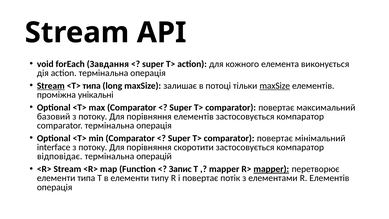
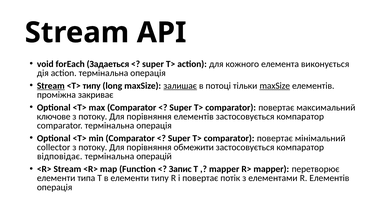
Завдання: Завдання -> Задаеться (108, 64)
<T> типа: типа -> типу (92, 86)
залишає underline: none -> present (180, 86)
унікальні: унікальні -> закриває (96, 95)
базовий: базовий -> ключове (54, 116)
interface: interface -> collector (54, 147)
скоротити: скоротити -> обмежити (194, 147)
mapper underline: present -> none (271, 169)
